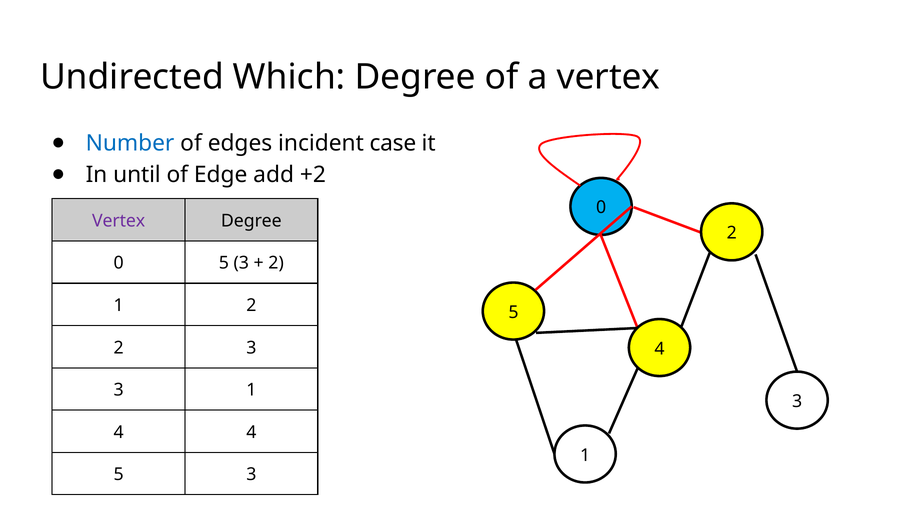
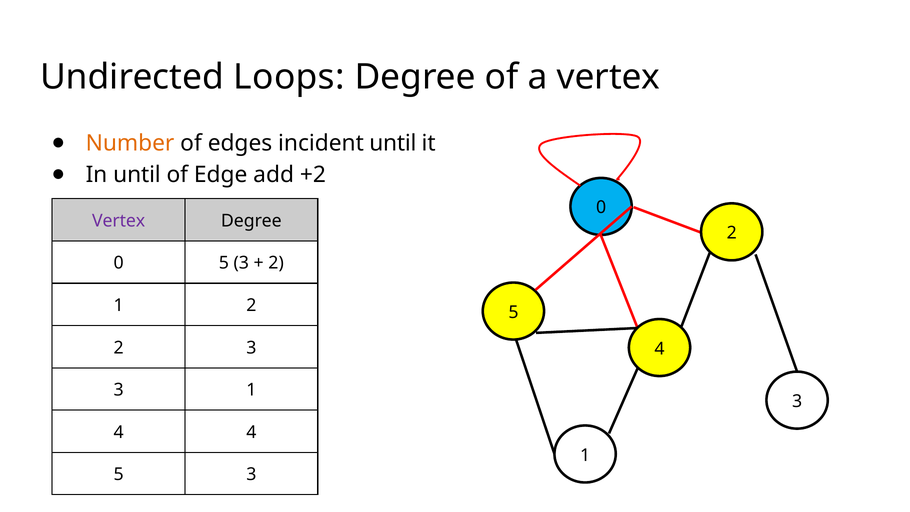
Which: Which -> Loops (289, 77)
Number colour: blue -> orange (130, 143)
incident case: case -> until (393, 143)
